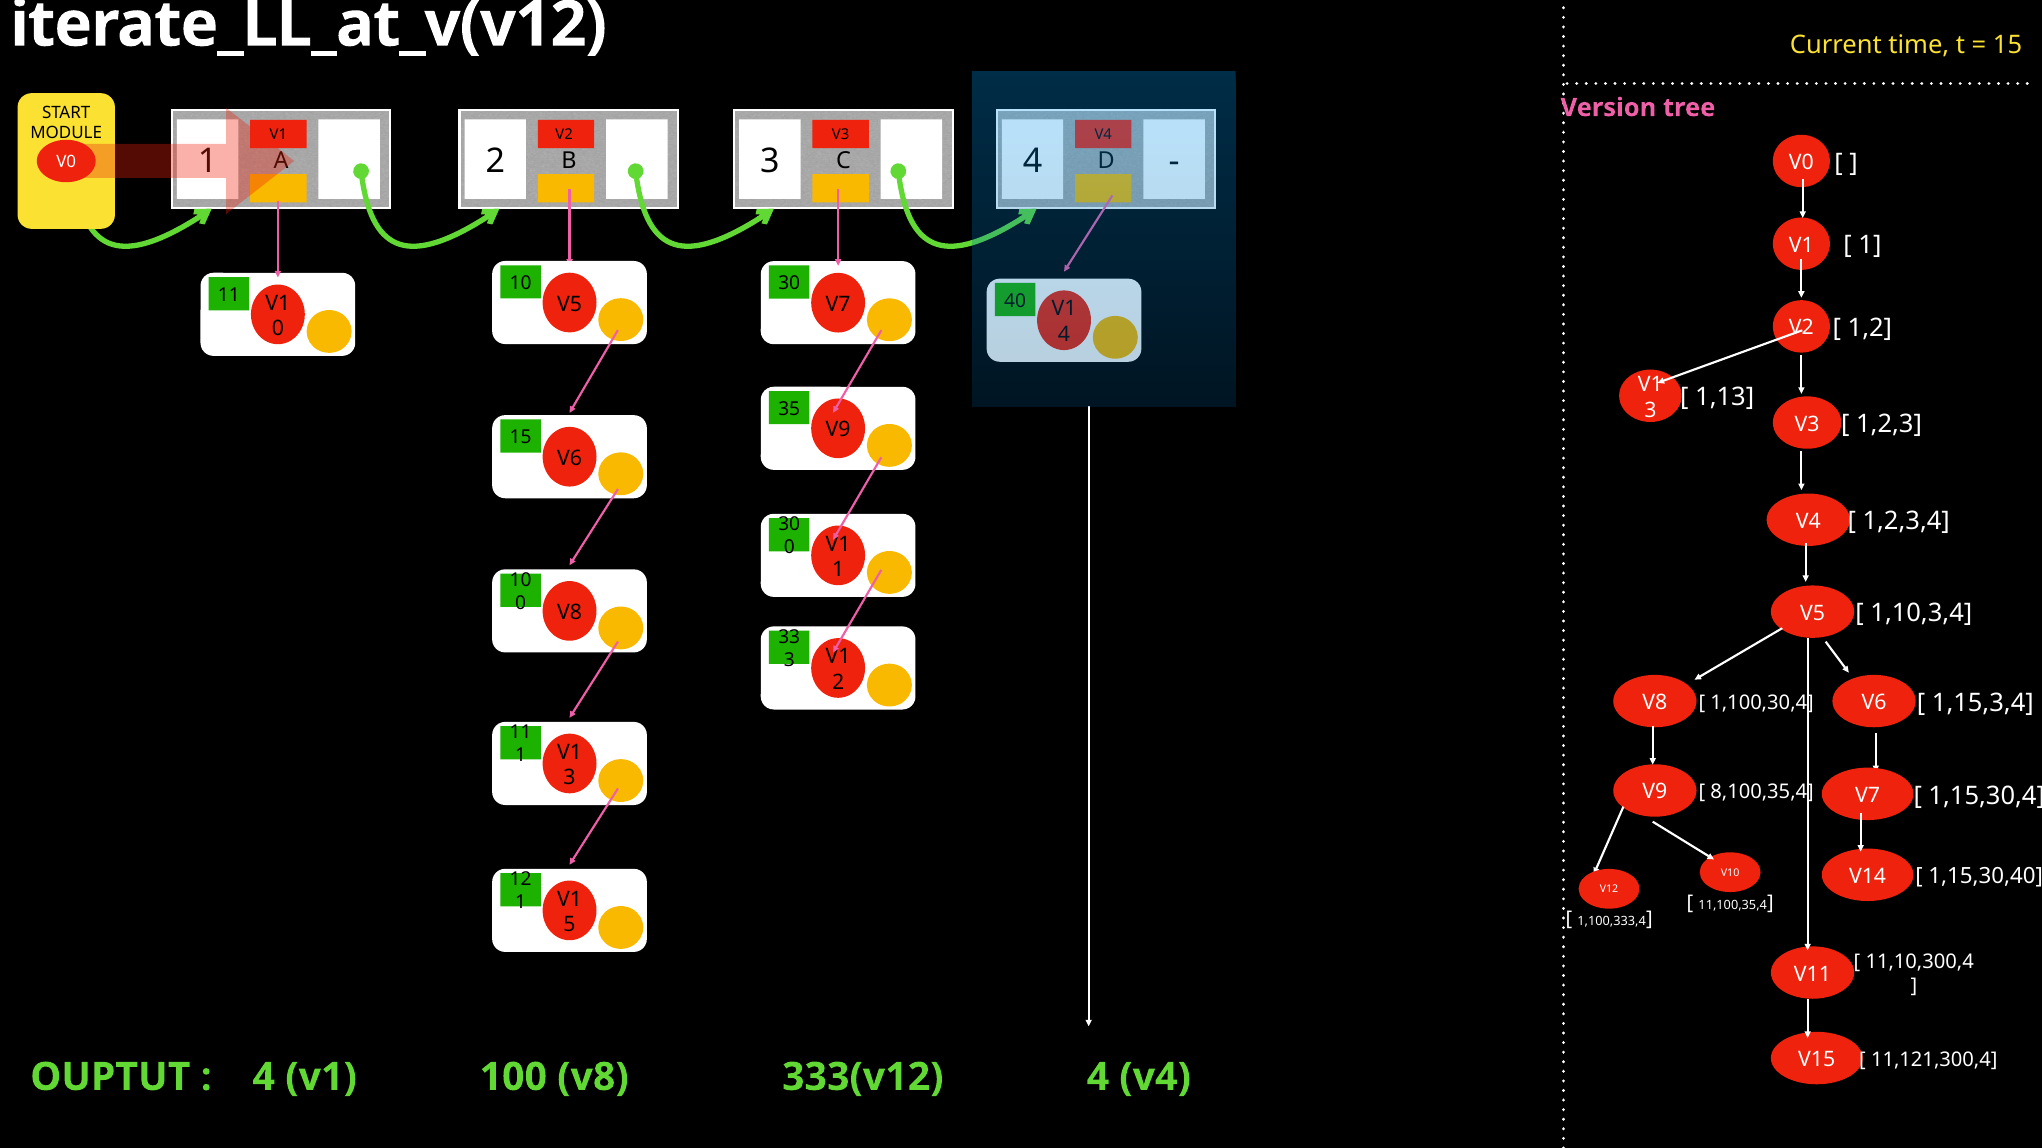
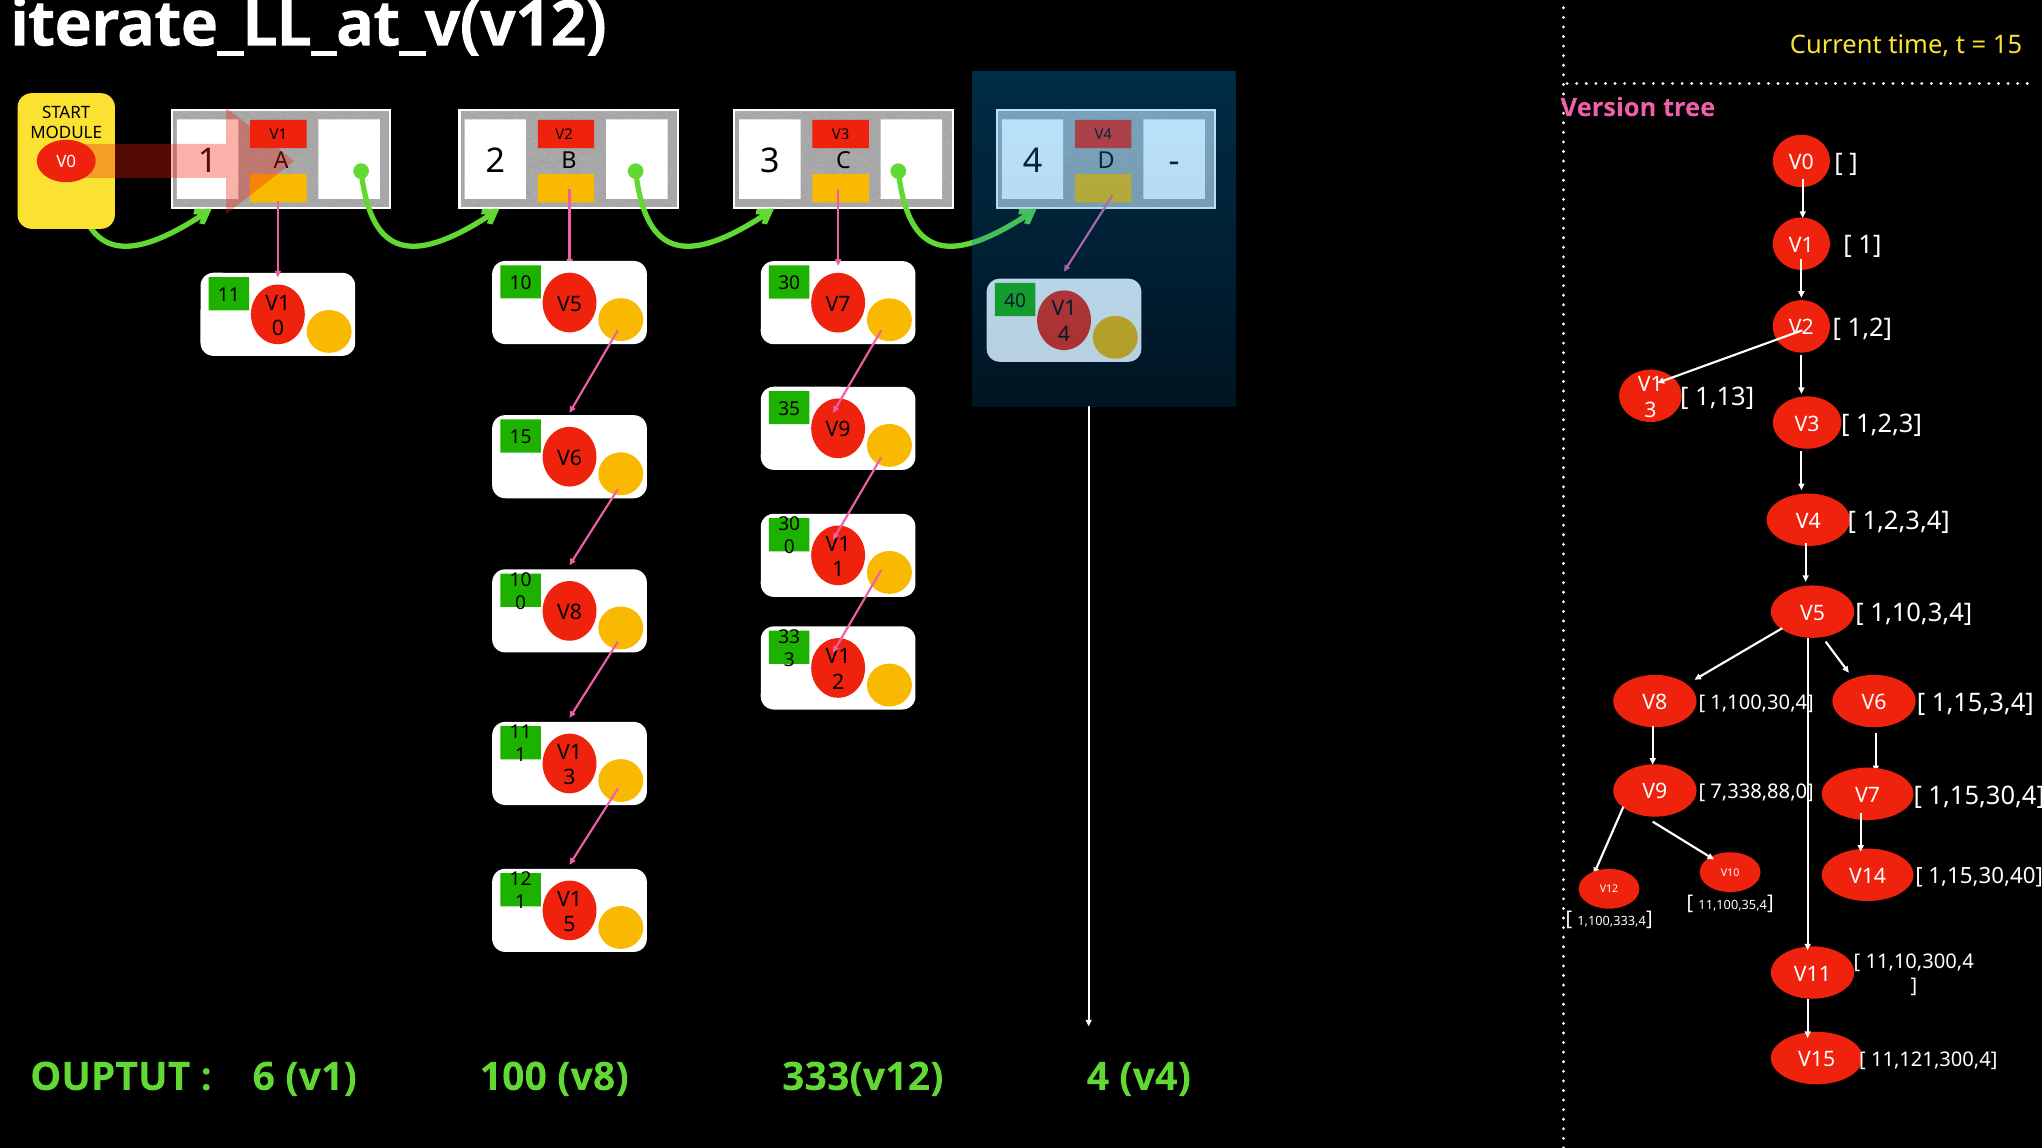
8,100,35,4: 8,100,35,4 -> 7,338,88,0 (1762, 792)
4: 4 -> 6 (264, 1078)
